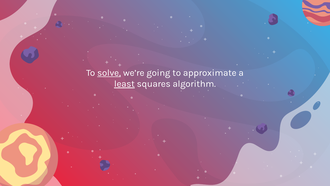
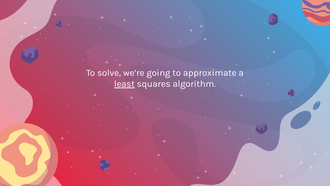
solve underline: present -> none (109, 73)
